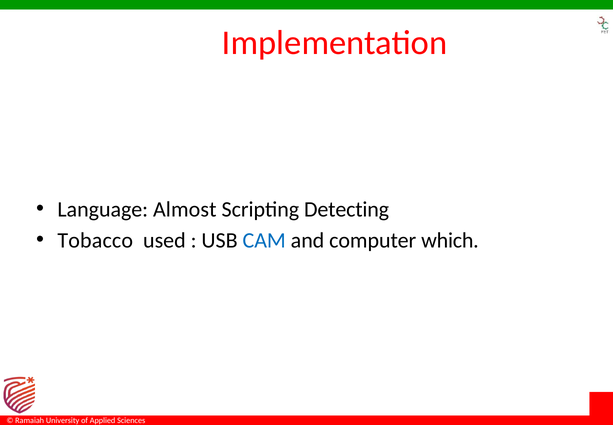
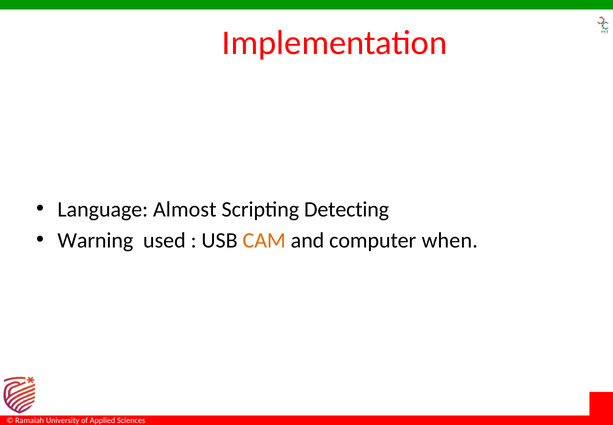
Tobacco: Tobacco -> Warning (95, 240)
CAM colour: blue -> orange (264, 240)
which: which -> when (450, 240)
